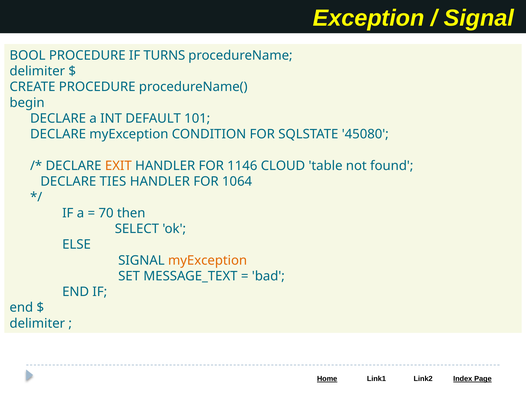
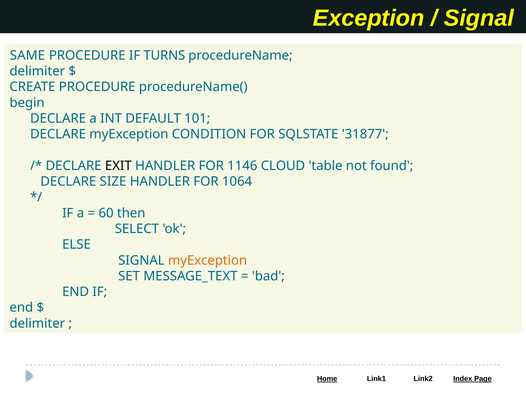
BOOL: BOOL -> SAME (27, 56)
45080: 45080 -> 31877 (365, 134)
EXIT colour: orange -> black (118, 166)
TIES: TIES -> SIZE (113, 182)
70: 70 -> 60 (106, 213)
